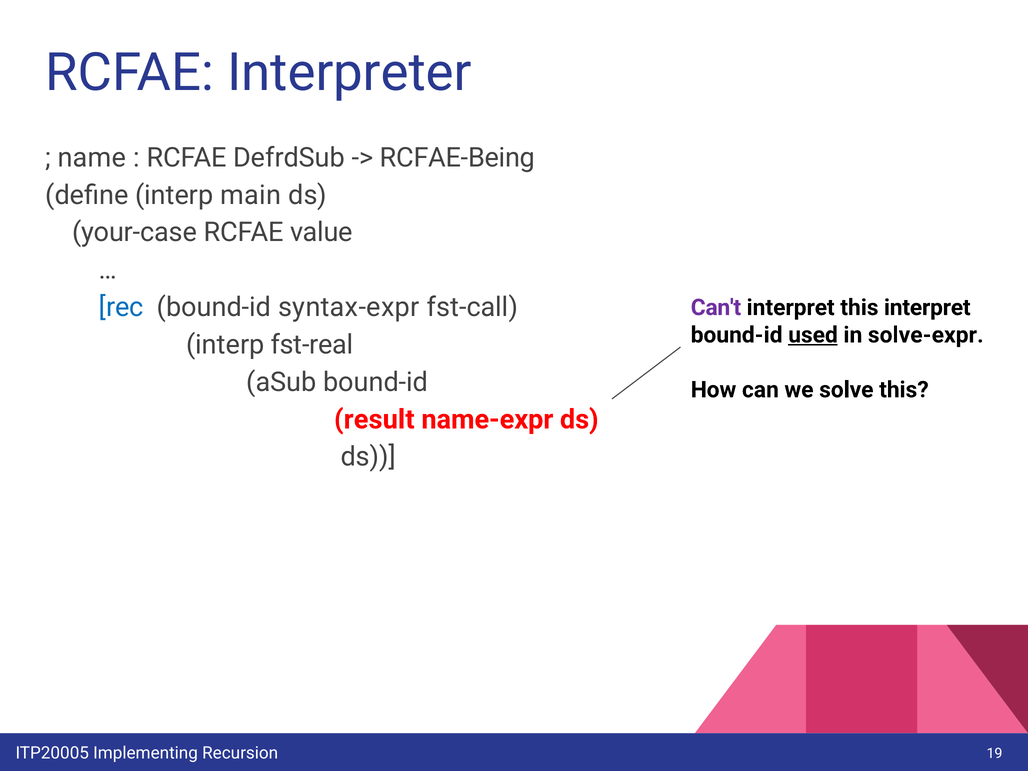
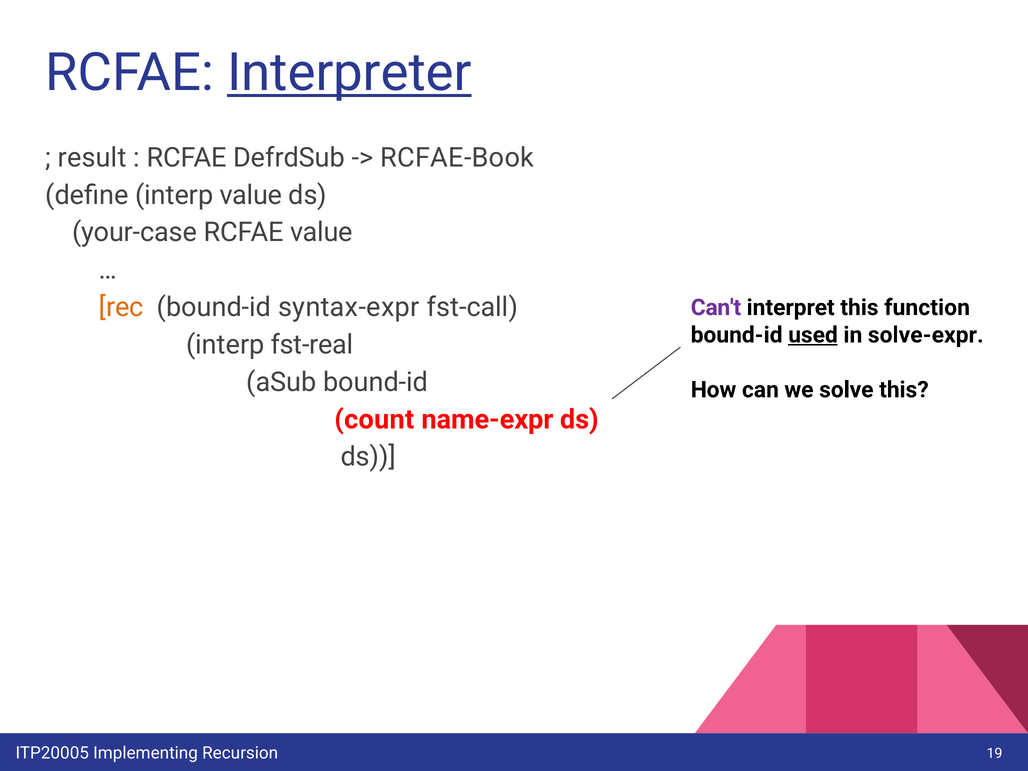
Interpreter underline: none -> present (349, 73)
name: name -> result (92, 158)
RCFAE-Being: RCFAE-Being -> RCFAE-Book (457, 158)
interp main: main -> value (251, 195)
rec colour: blue -> orange (121, 307)
this interpret: interpret -> function (927, 308)
result: result -> count (374, 419)
